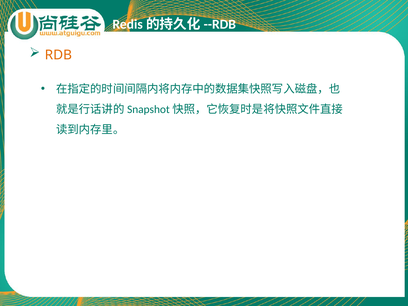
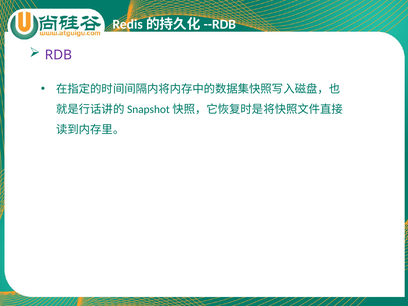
RDB colour: orange -> purple (58, 55)
